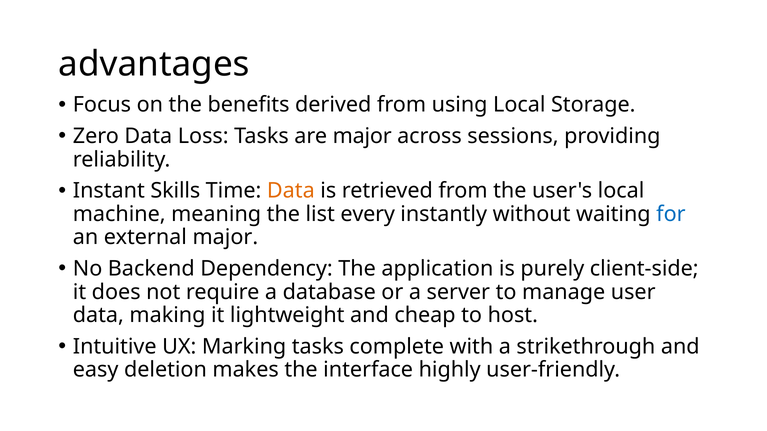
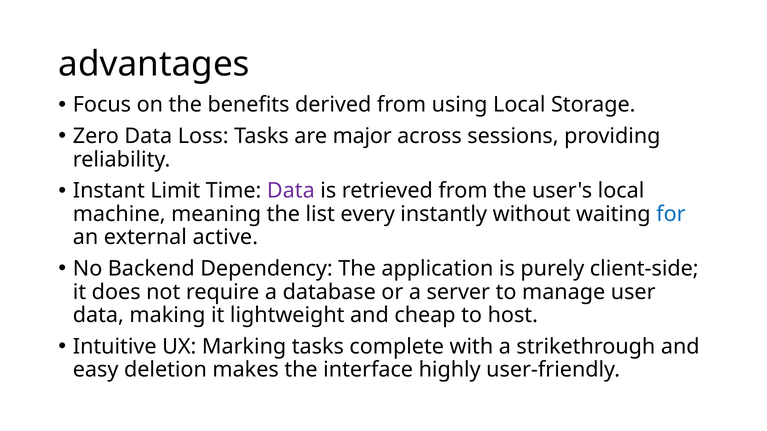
Skills: Skills -> Limit (175, 191)
Data colour: orange -> purple (291, 191)
external major: major -> active (225, 238)
